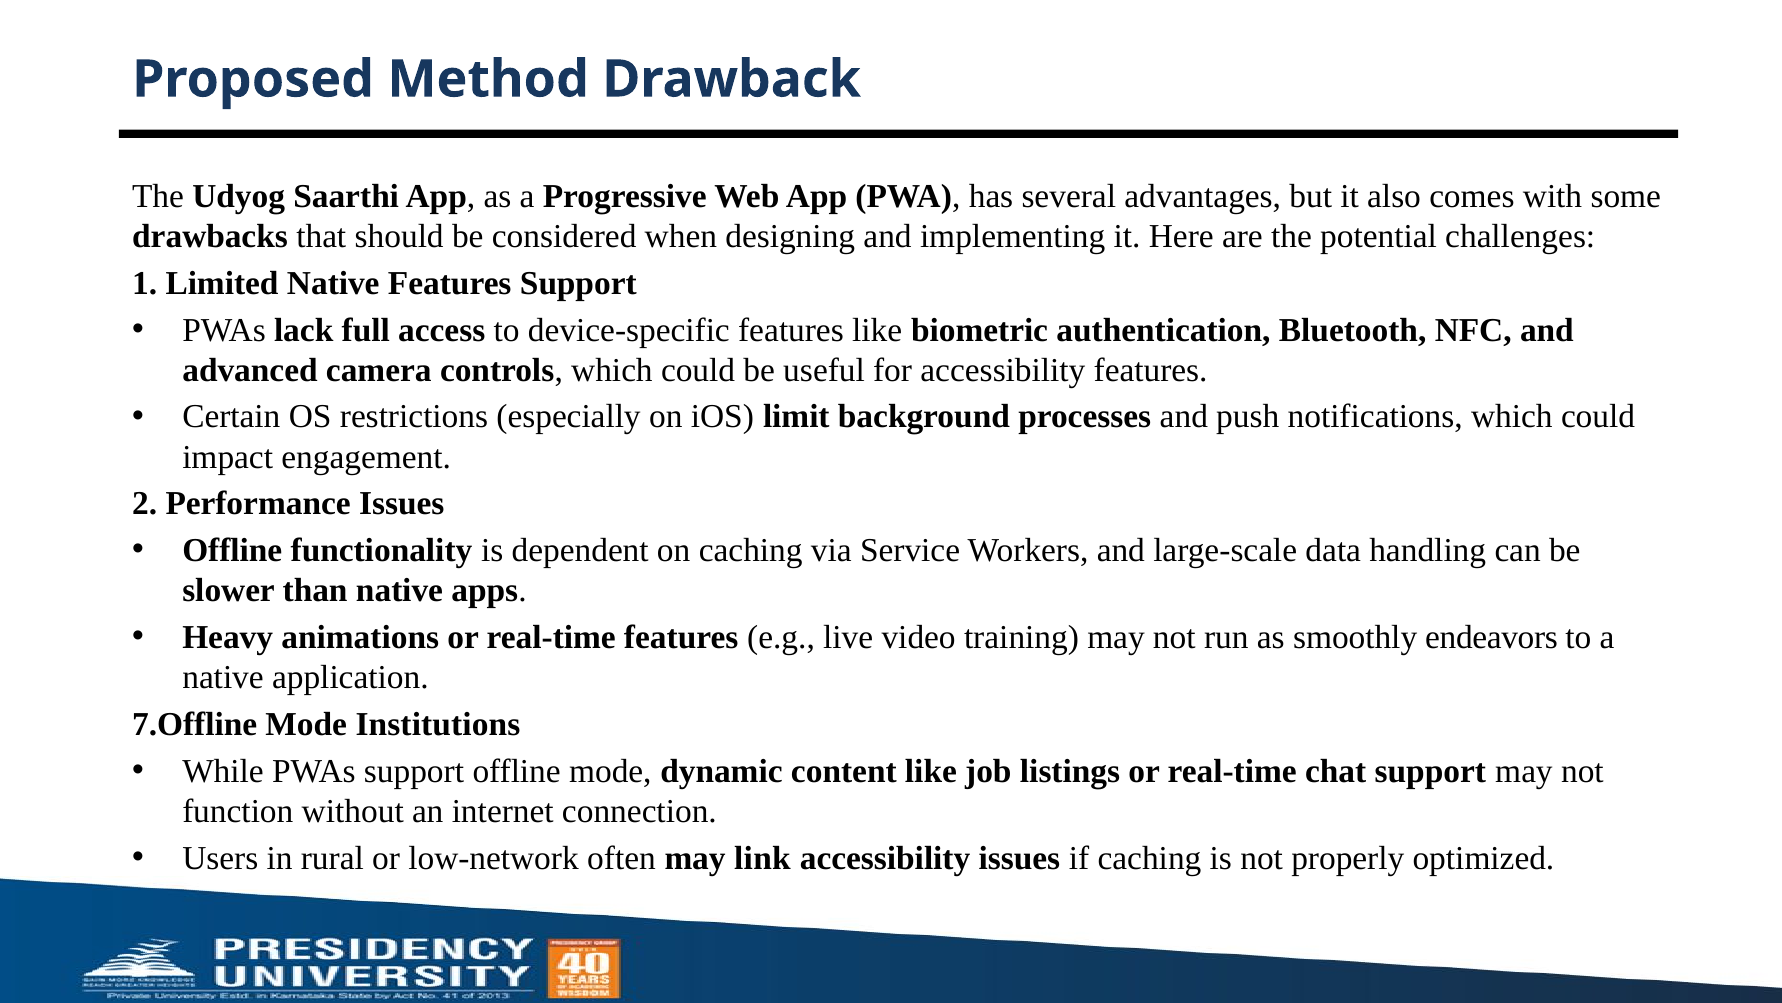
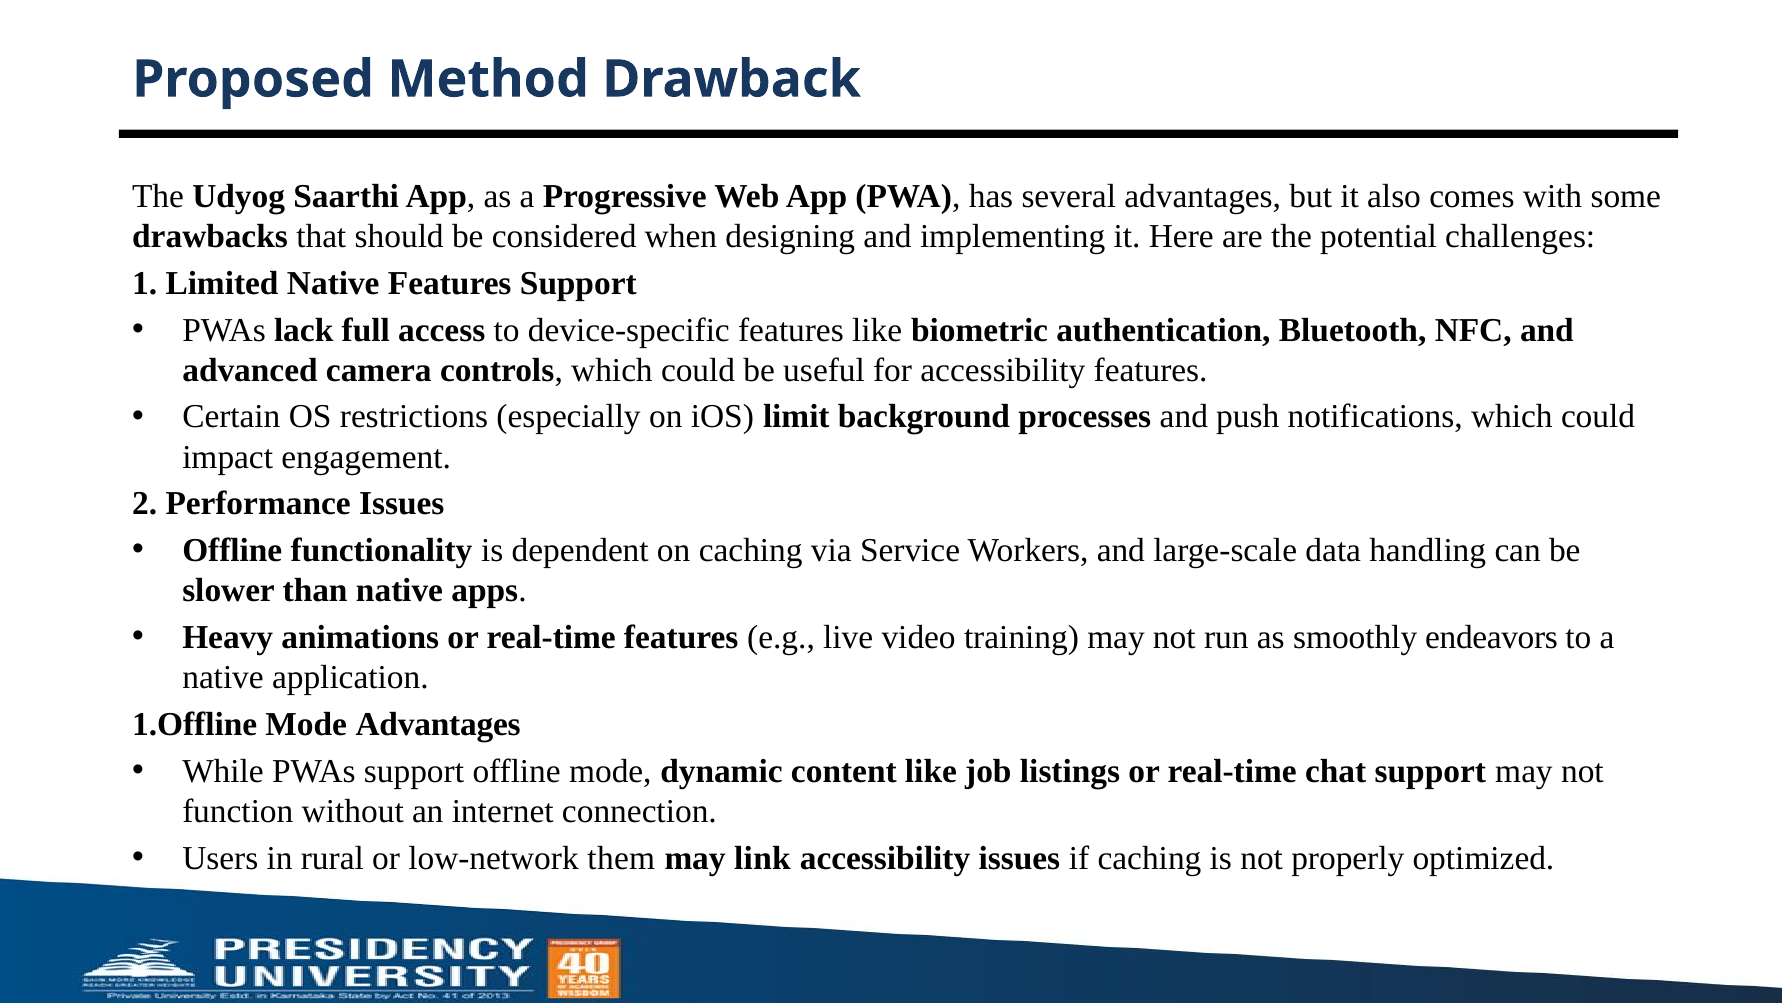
7.Offline: 7.Offline -> 1.Offline (195, 724)
Mode Institutions: Institutions -> Advantages (438, 724)
often: often -> them (621, 858)
